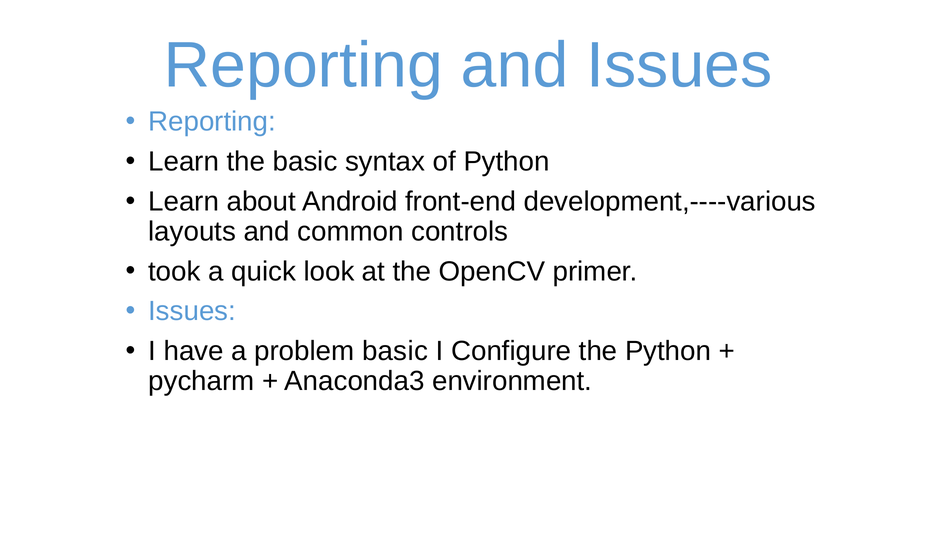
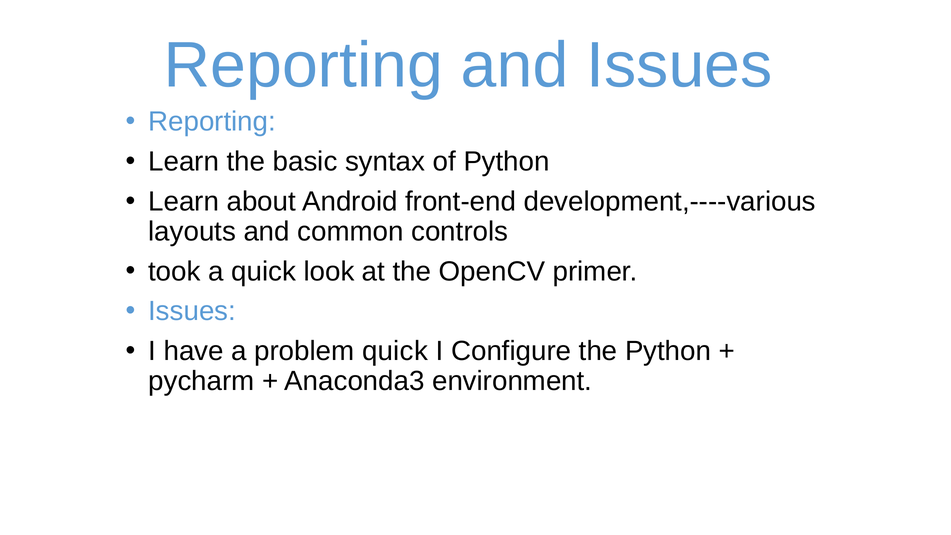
problem basic: basic -> quick (395, 351)
